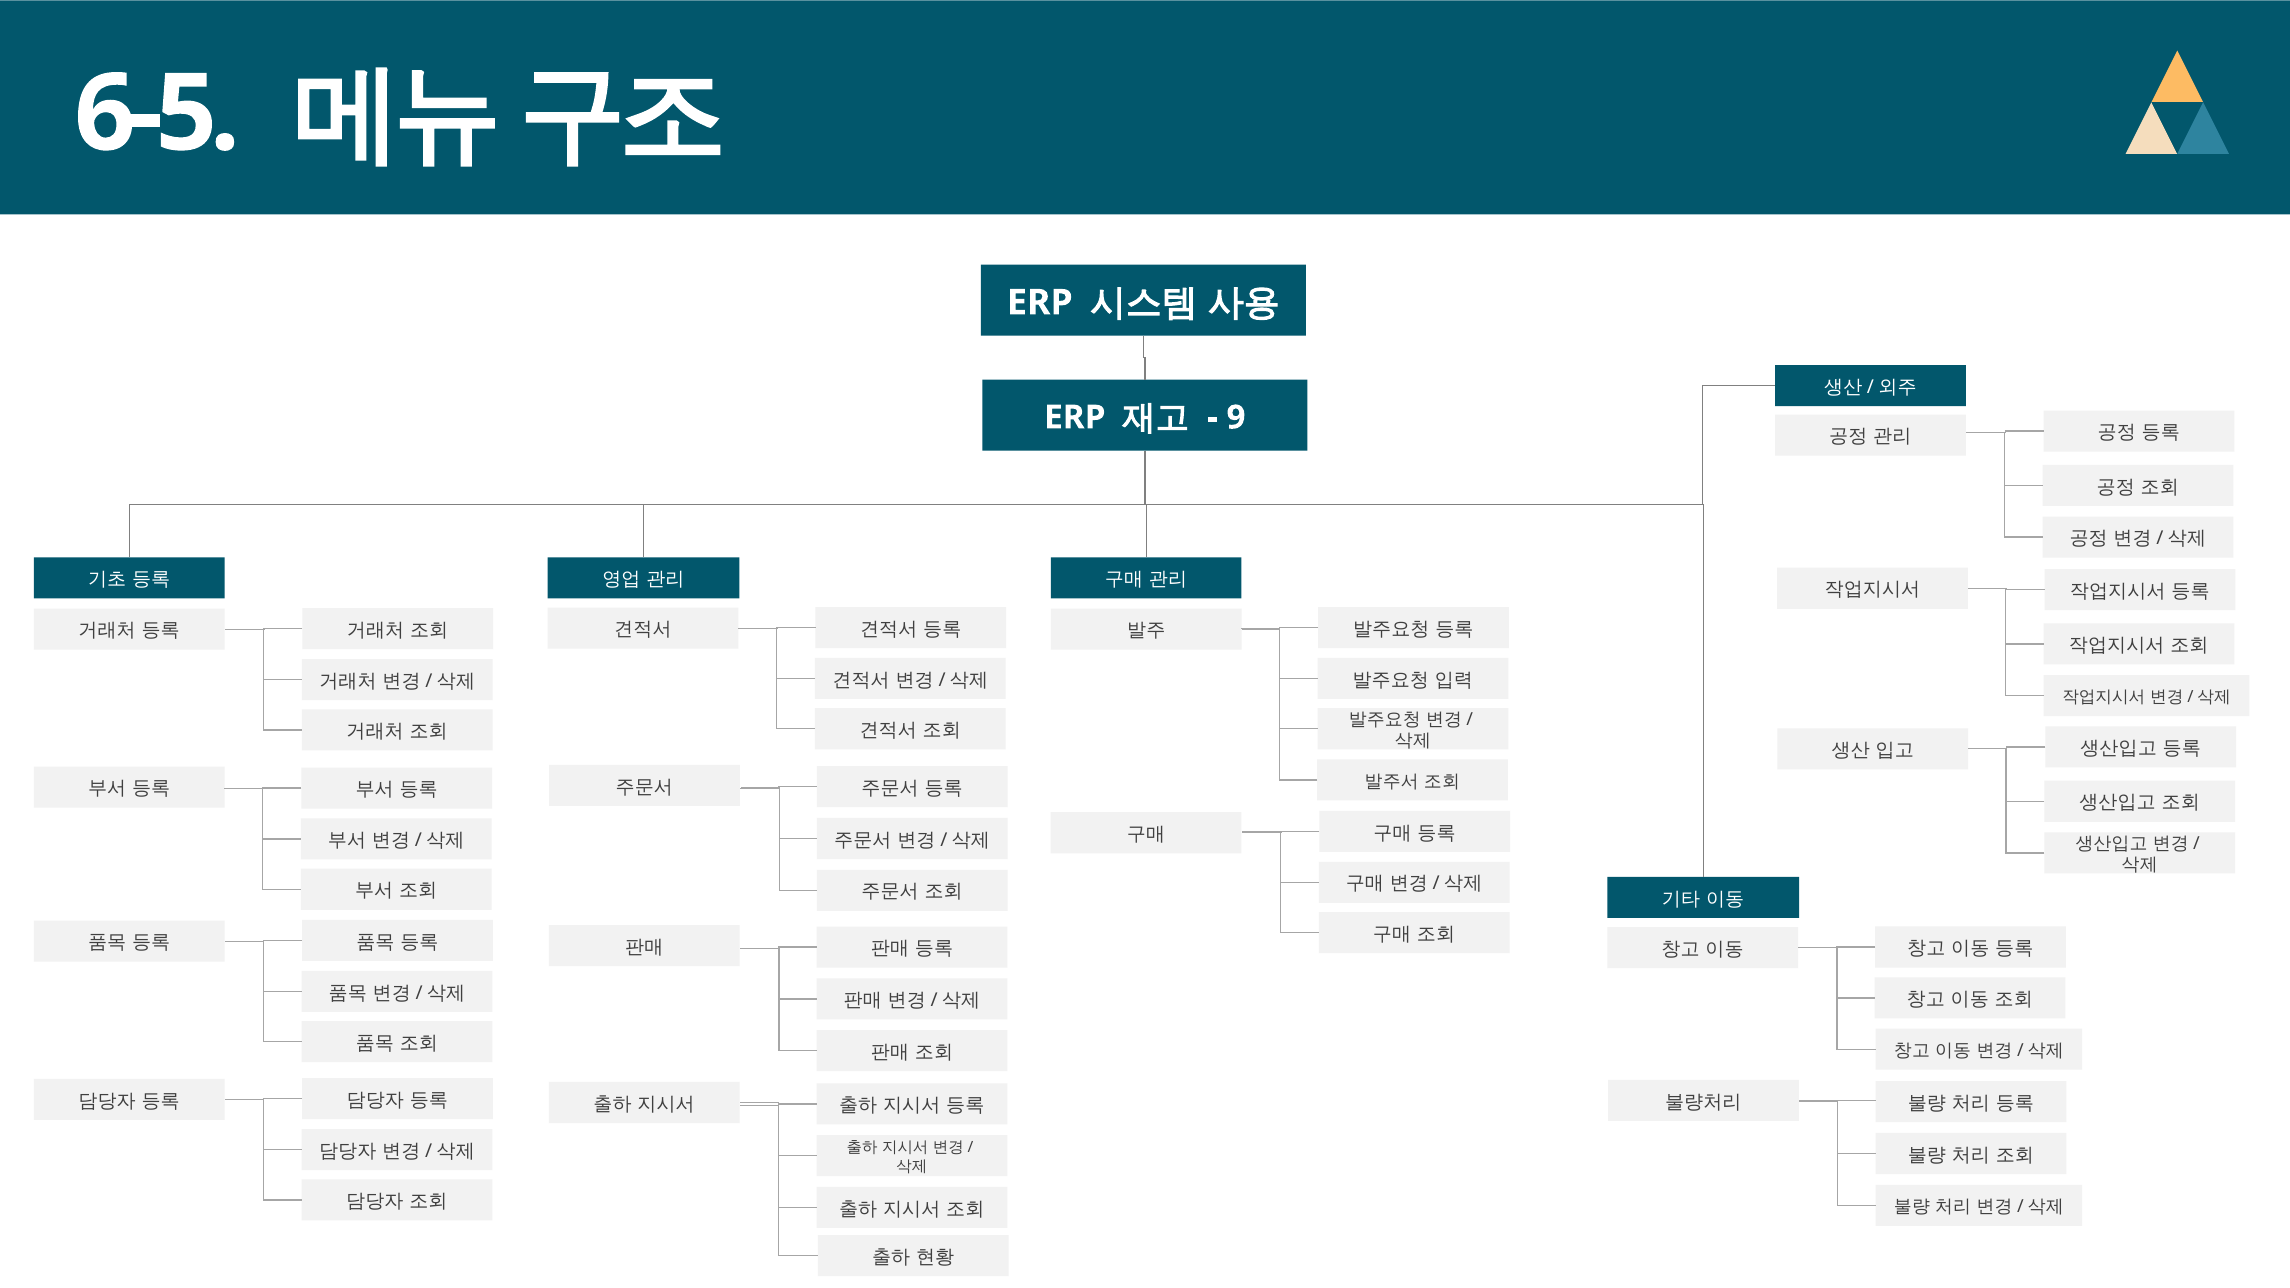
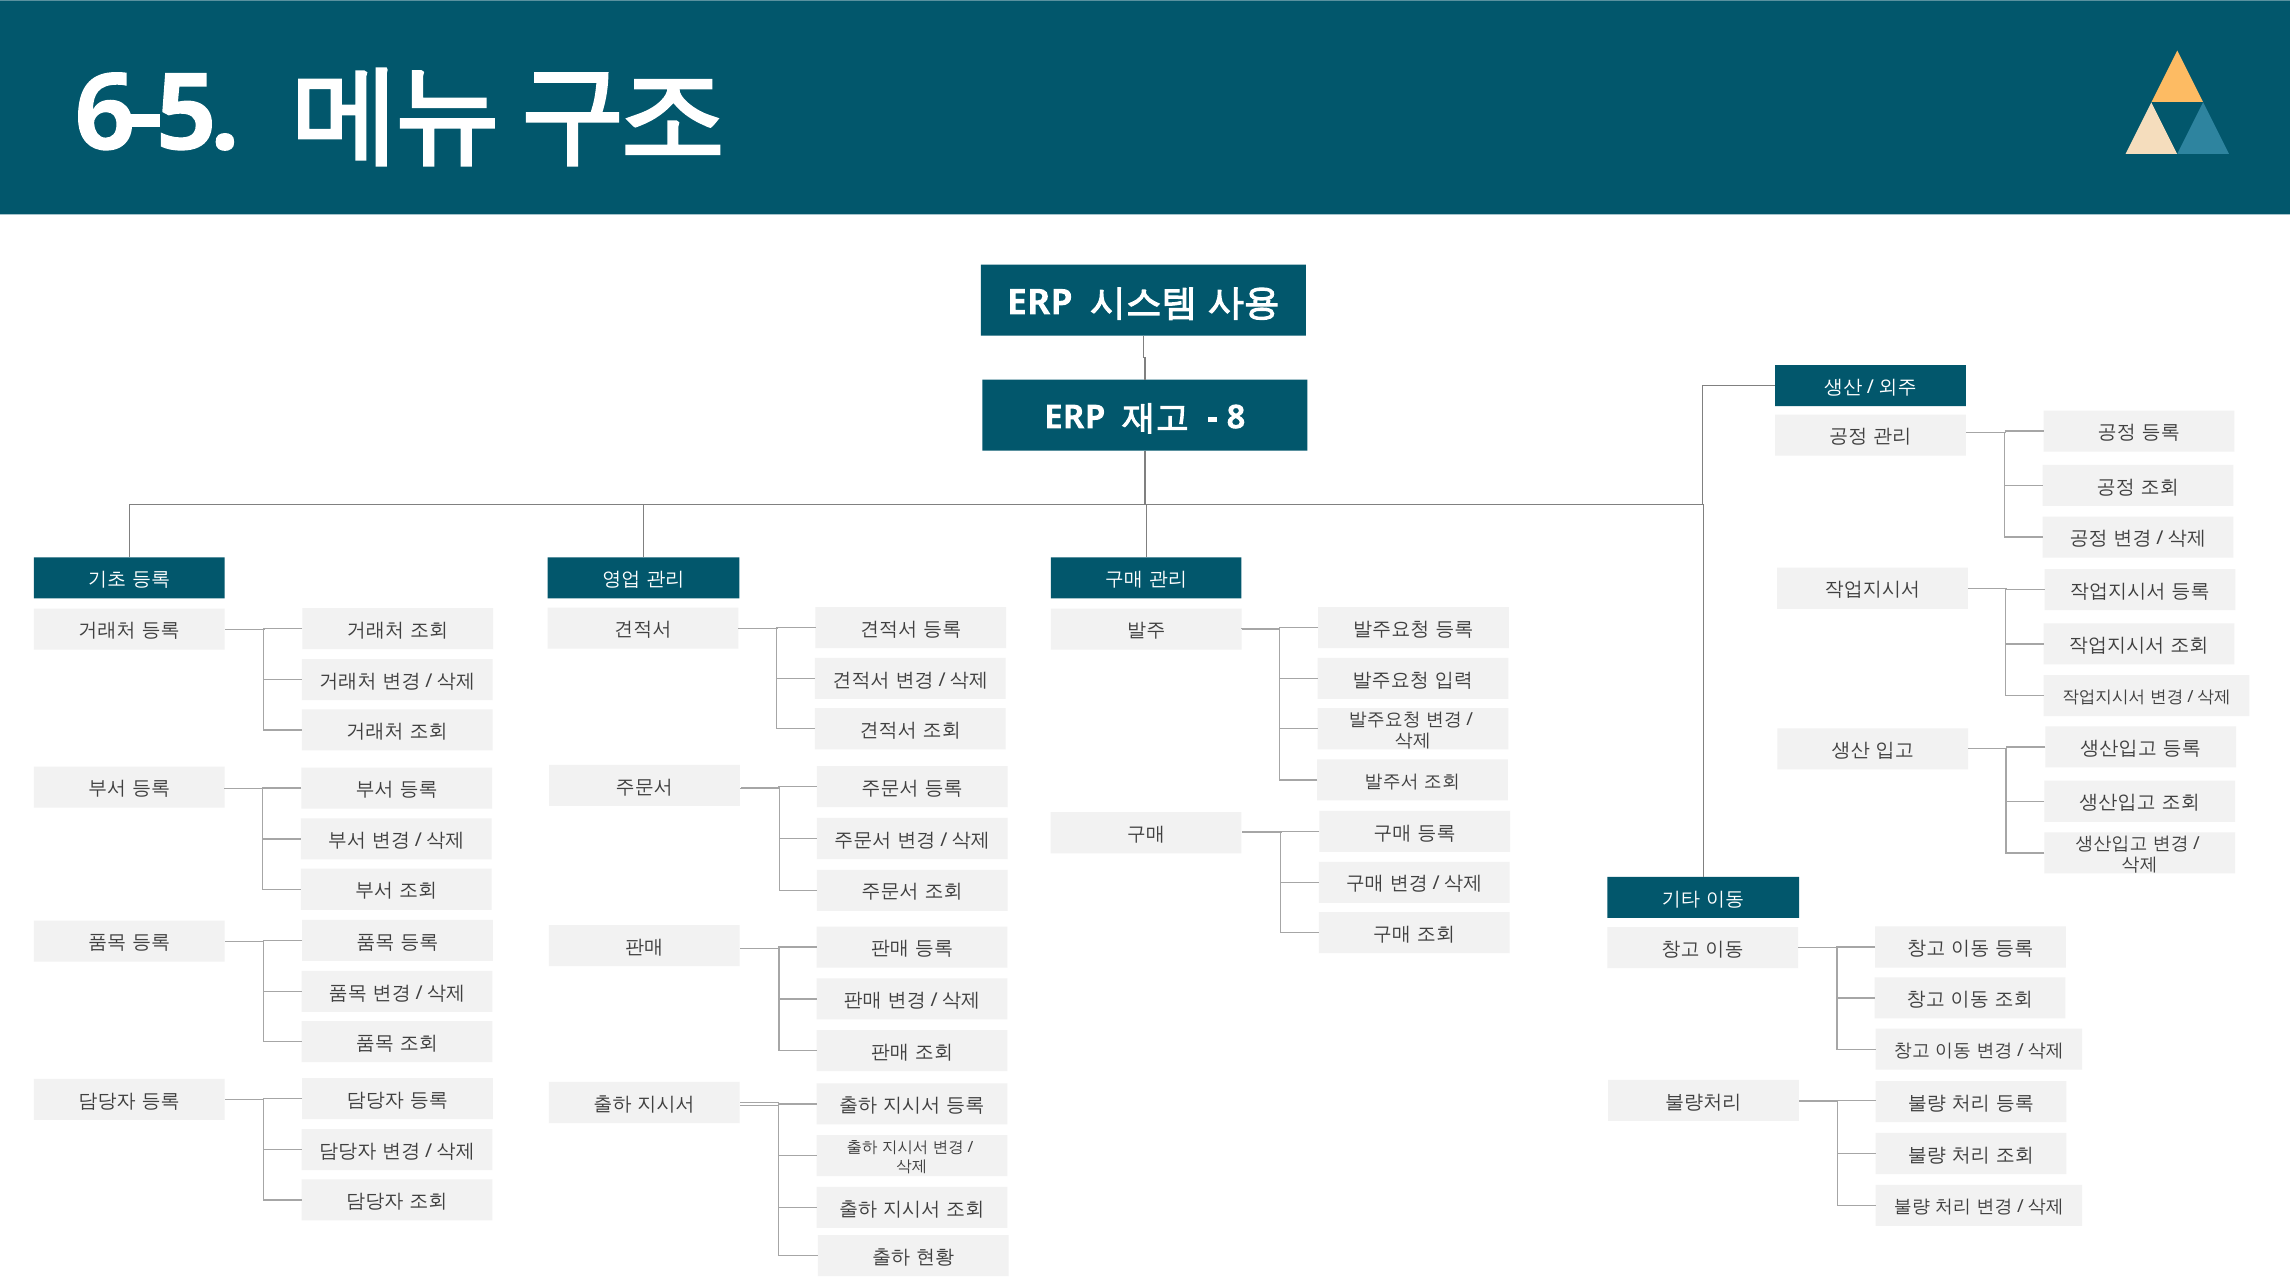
9: 9 -> 8 (1236, 417)
